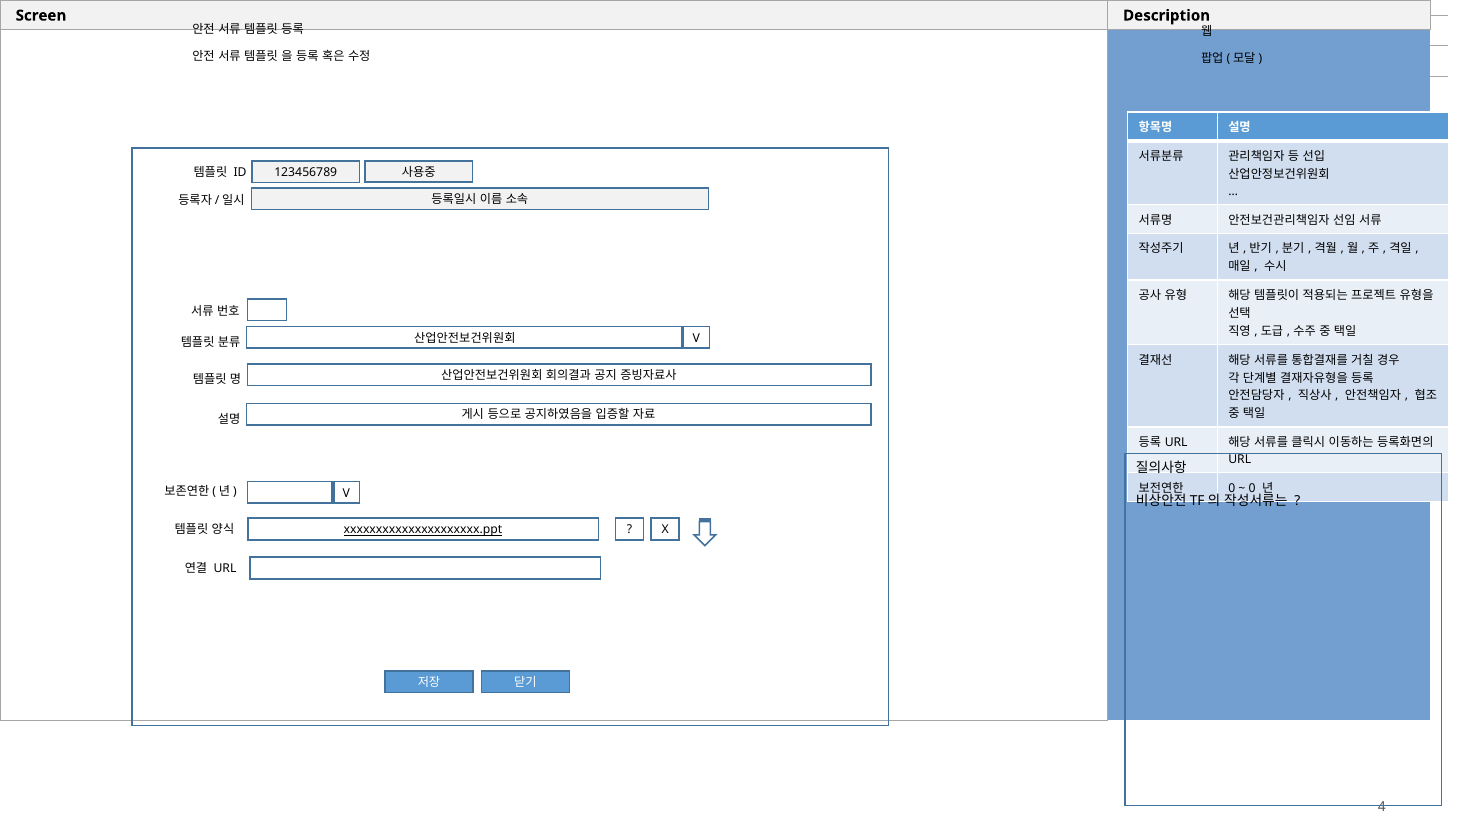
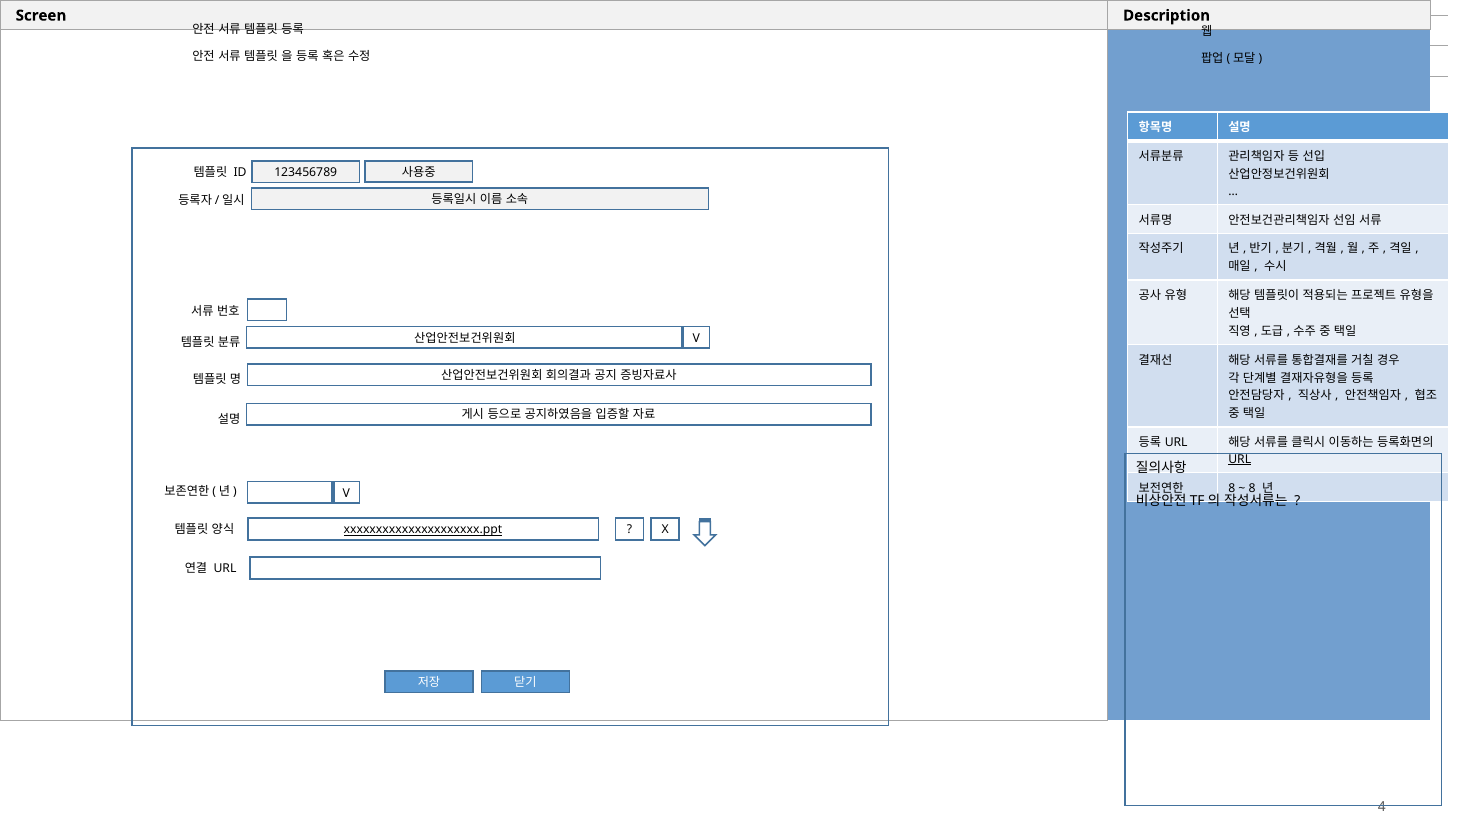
URL underline: none -> present (1240, 459)
0: 0 -> 8 (1232, 488)
0: 0 -> 8 (1252, 488)
